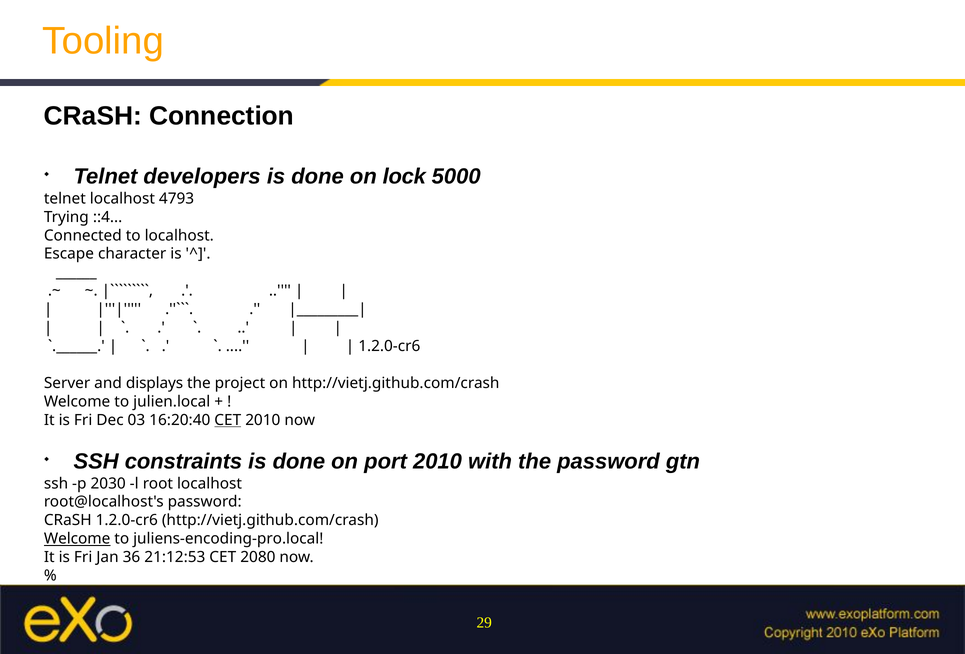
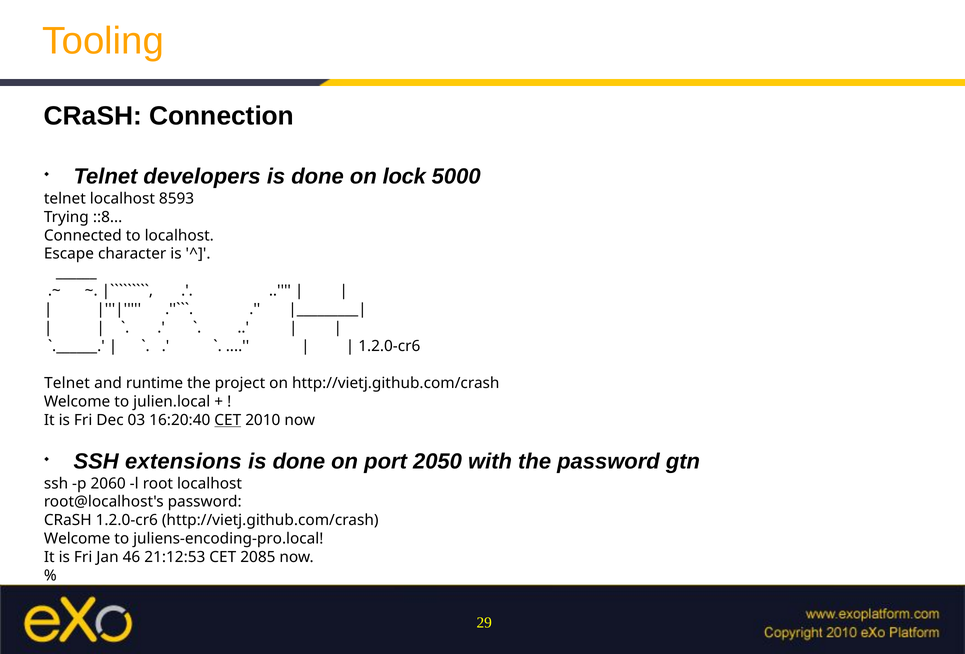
4793: 4793 -> 8593 (177, 198)
::4: ::4 -> ::8 (108, 217)
Server: Server -> Telnet (67, 383)
displays: displays -> runtime (155, 383)
constraints: constraints -> extensions (183, 461)
port 2010: 2010 -> 2050 (437, 461)
2030: 2030 -> 2060 (108, 483)
Welcome underline: present -> none (77, 539)
36: 36 -> 46 (131, 557)
2080: 2080 -> 2085 (258, 557)
